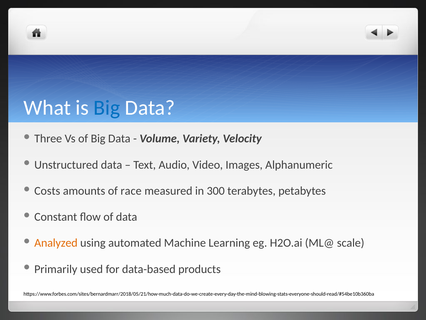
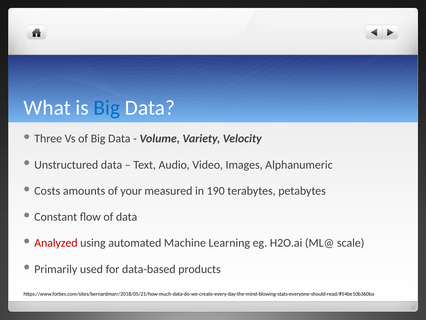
race: race -> your (131, 191)
300: 300 -> 190 (216, 191)
Analyzed colour: orange -> red (56, 243)
